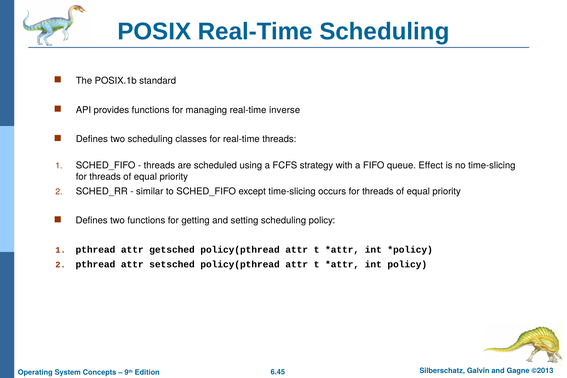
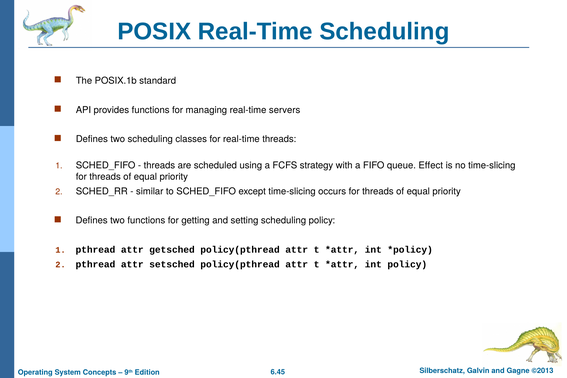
inverse: inverse -> servers (285, 110)
